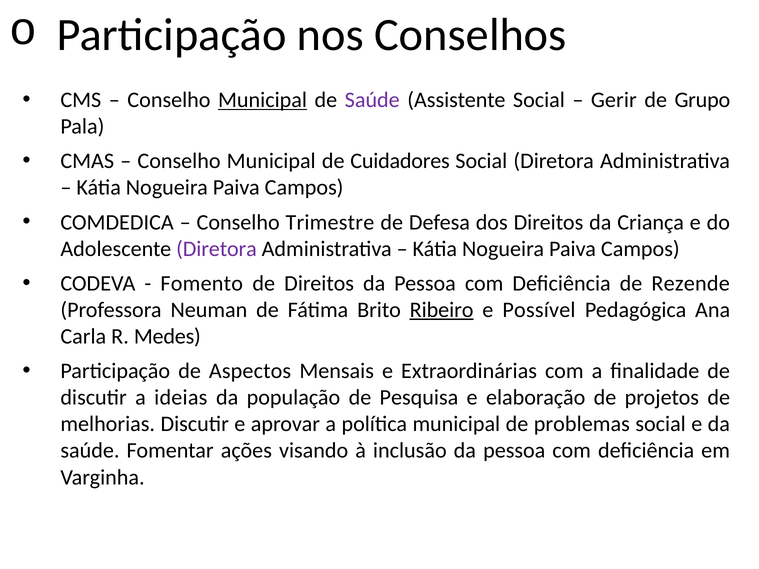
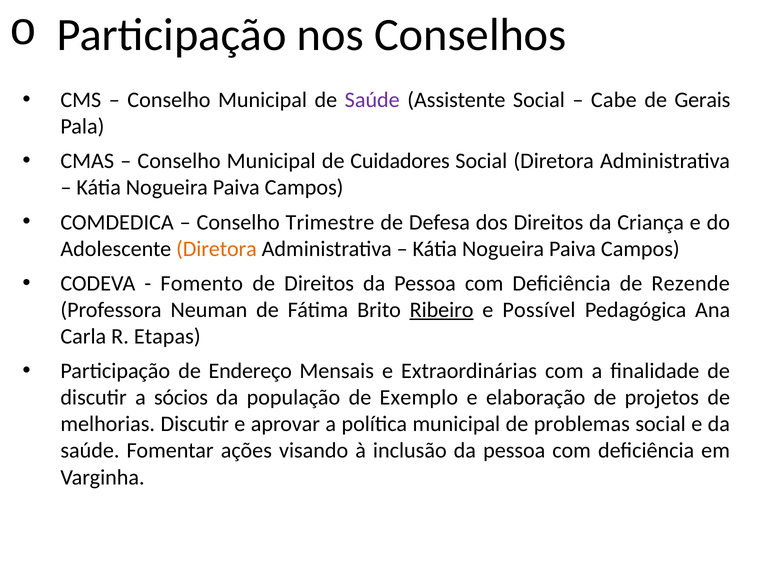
Municipal underline: present -> none (263, 100)
Gerir: Gerir -> Cabe (614, 100)
Grupo: Grupo -> Gerais (702, 100)
Diretora colour: purple -> orange (217, 249)
Medes: Medes -> Etapas (167, 337)
Aspectos: Aspectos -> Endereço (250, 371)
ideias: ideias -> sócios (181, 398)
Pesquisa: Pesquisa -> Exemplo (419, 398)
